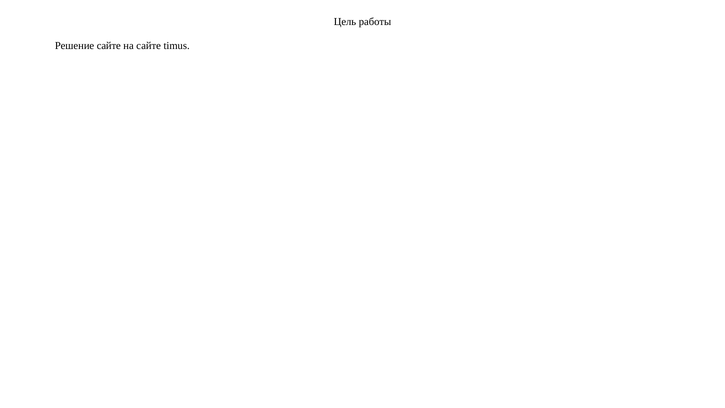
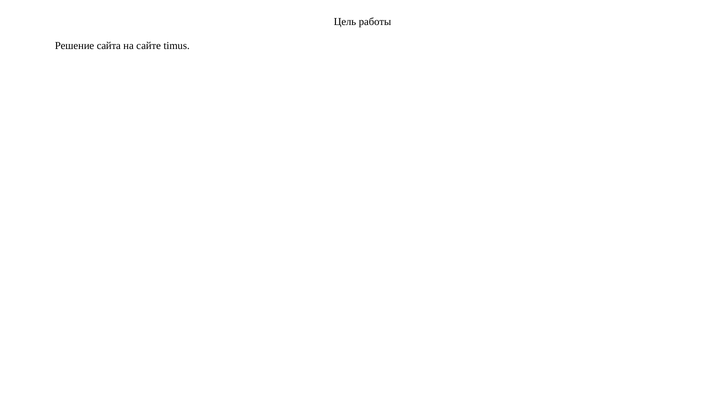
Решение сайте: сайте -> сайта (109, 46)
